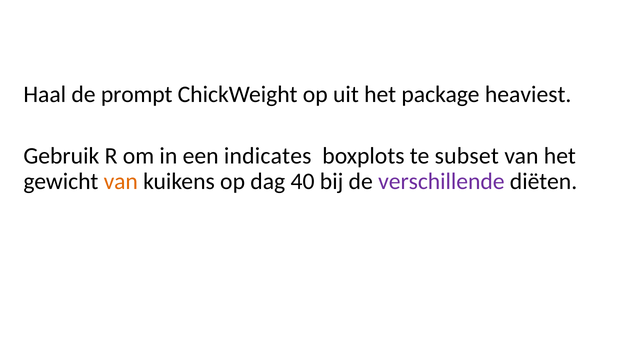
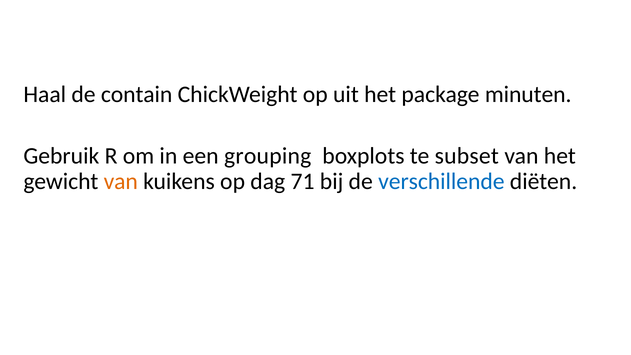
prompt: prompt -> contain (137, 94)
heaviest: heaviest -> minuten (528, 94)
indicates: indicates -> grouping (268, 156)
40: 40 -> 71 (303, 181)
verschillende colour: purple -> blue (441, 181)
